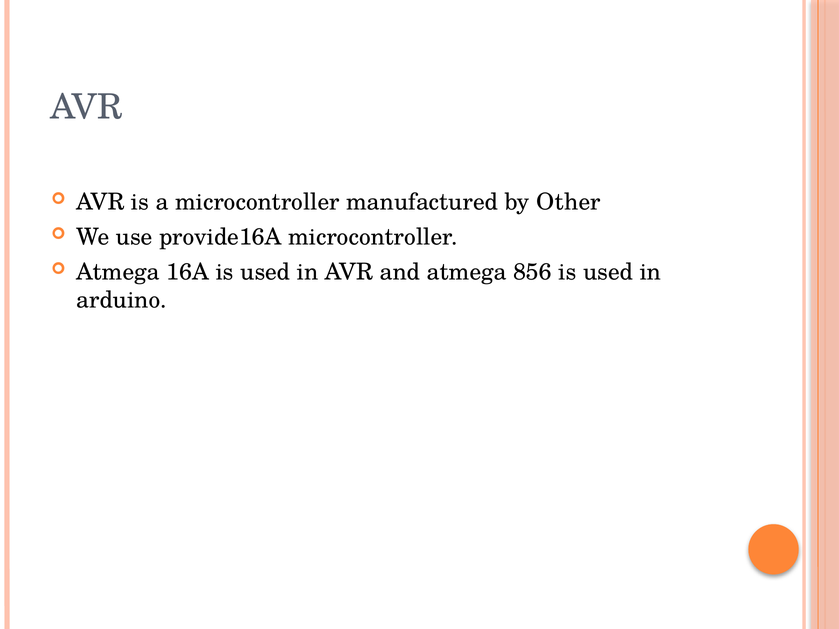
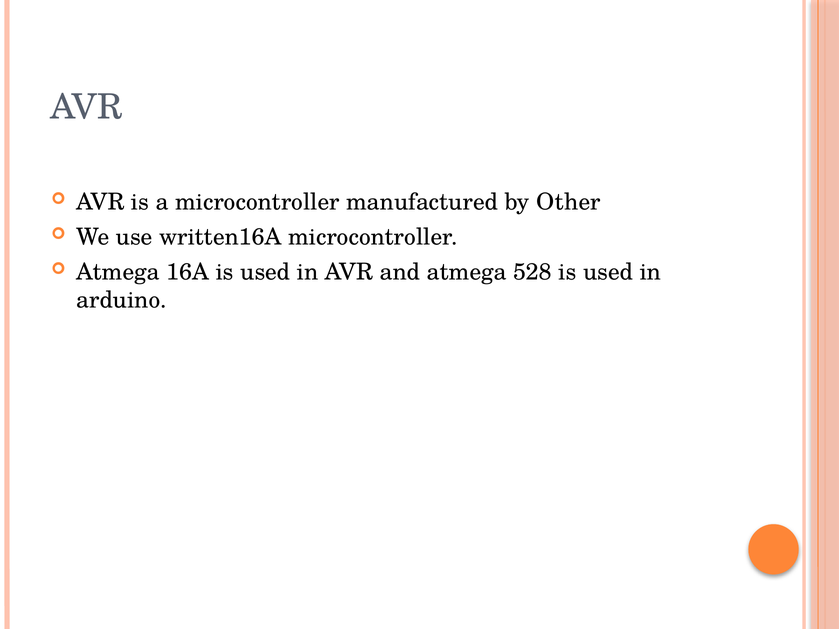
provide16A: provide16A -> written16A (220, 237)
856: 856 -> 528 (532, 272)
